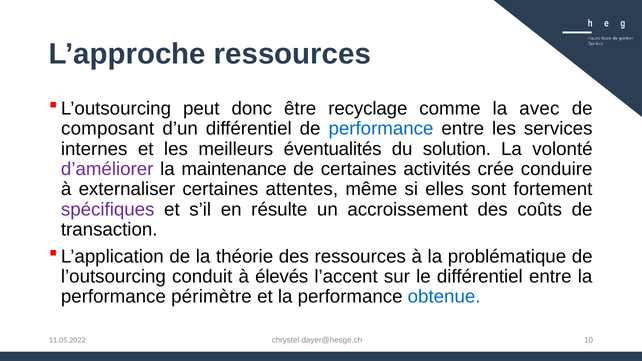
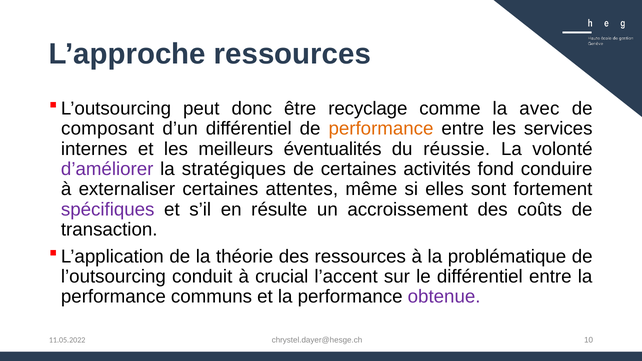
performance colour: blue -> orange (381, 129)
solution: solution -> réussie (457, 149)
maintenance: maintenance -> stratégiques (234, 169)
crée: crée -> fond (496, 169)
élevés: élevés -> crucial (282, 277)
périmètre: périmètre -> communs (212, 297)
obtenue colour: blue -> purple (444, 297)
